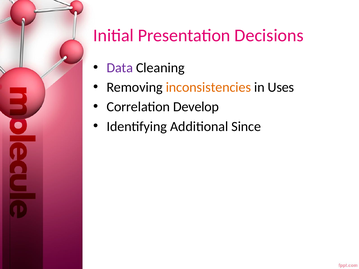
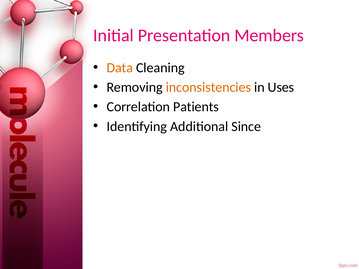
Decisions: Decisions -> Members (269, 35)
Data colour: purple -> orange (120, 68)
Develop: Develop -> Patients (196, 107)
